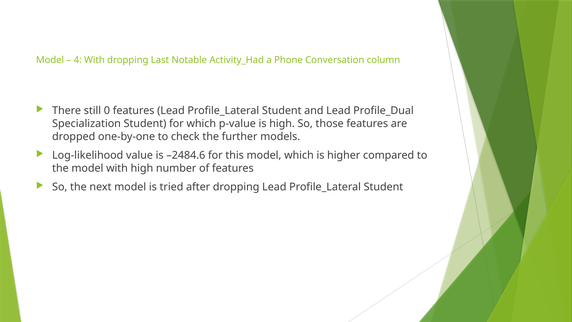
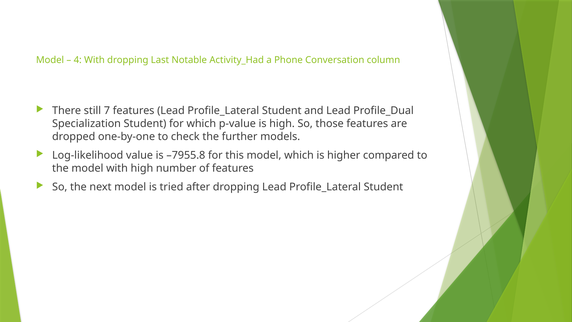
0: 0 -> 7 (107, 111)
–2484.6: –2484.6 -> –7955.8 (186, 155)
